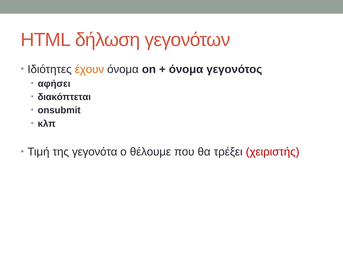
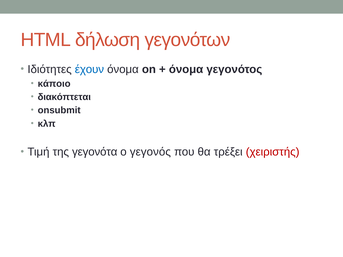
έχουν colour: orange -> blue (89, 69)
αφήσει: αφήσει -> κάποιο (54, 84)
θέλουμε: θέλουμε -> γεγονός (150, 152)
